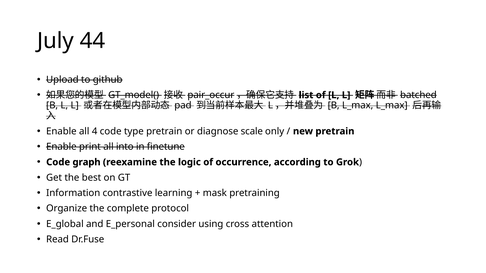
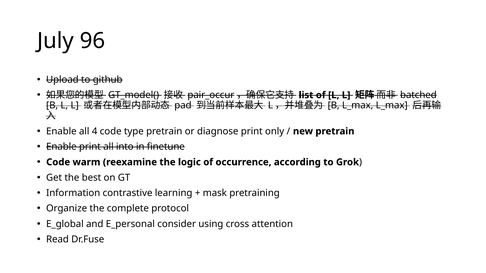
44: 44 -> 96 (93, 41)
diagnose scale: scale -> print (252, 131)
graph: graph -> warm (86, 162)
